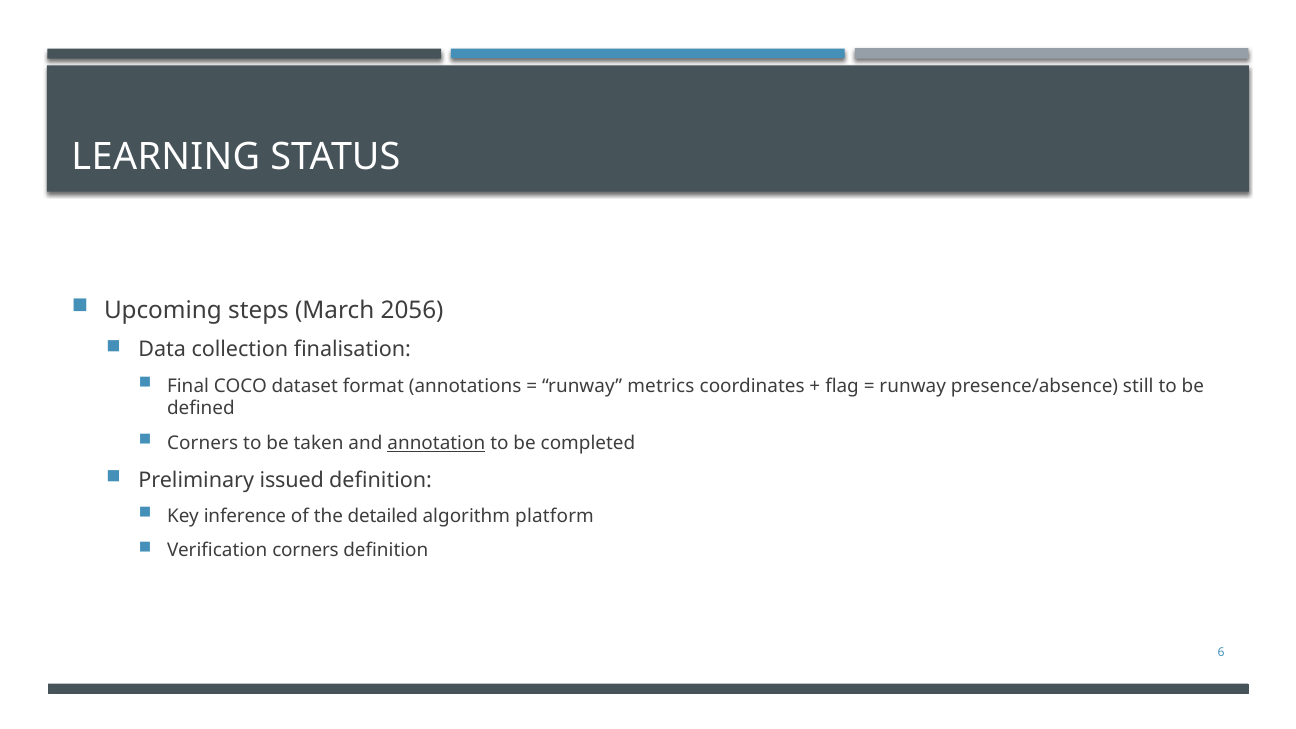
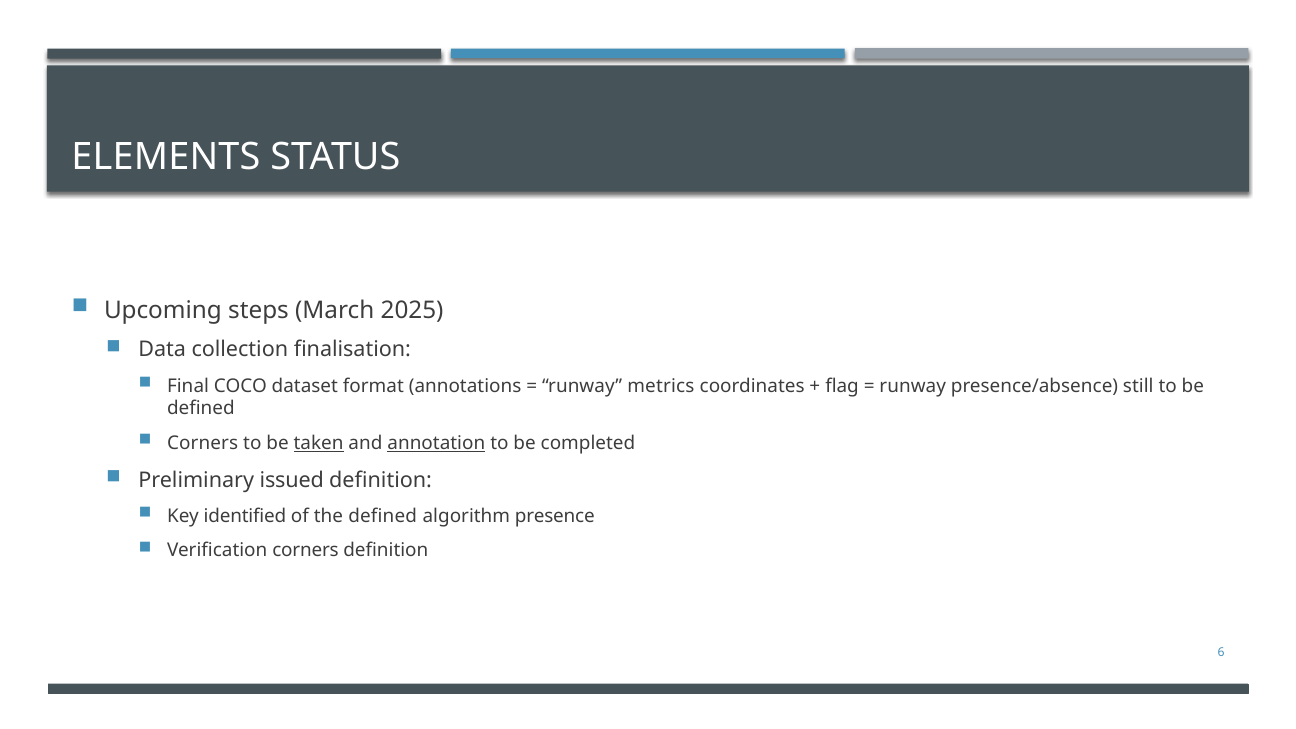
LEARNING: LEARNING -> ELEMENTS (166, 157)
2056: 2056 -> 2025 (412, 310)
taken underline: none -> present (319, 443)
inference: inference -> identified (245, 516)
the detailed: detailed -> defined (383, 516)
platform: platform -> presence (555, 516)
